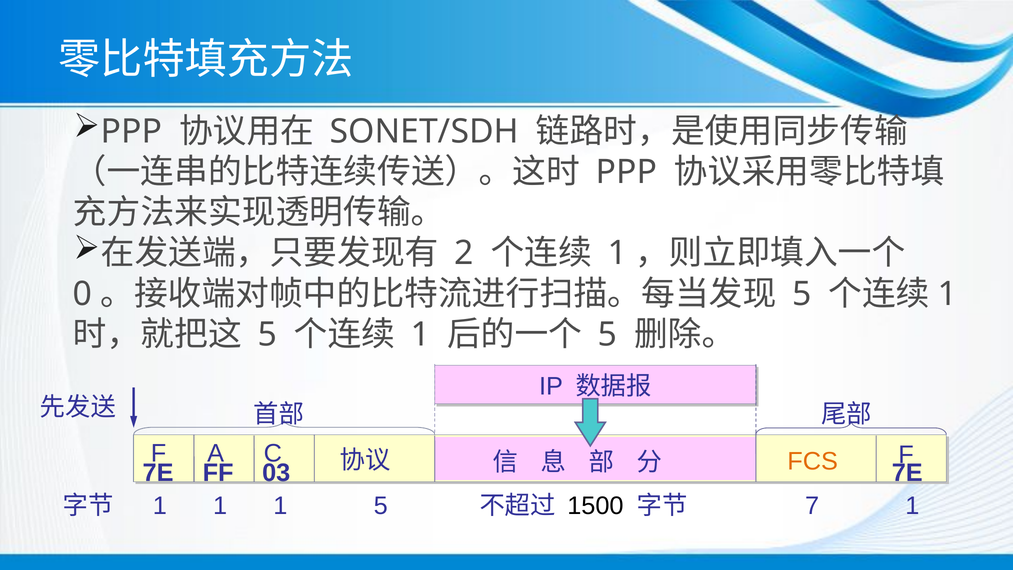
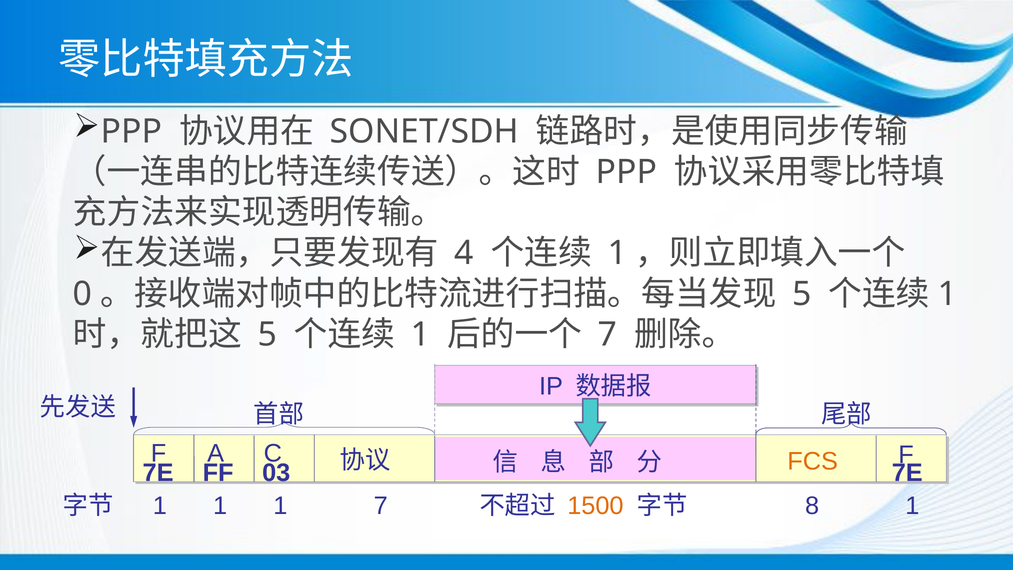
2: 2 -> 4 (464, 253)
5: 5 -> 7 (608, 334)
1 5: 5 -> 7 (381, 506)
1500 colour: black -> orange (595, 506)
7: 7 -> 8 (812, 506)
